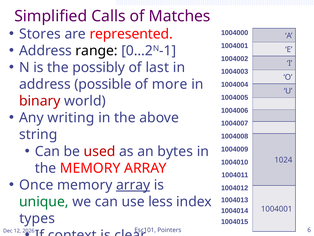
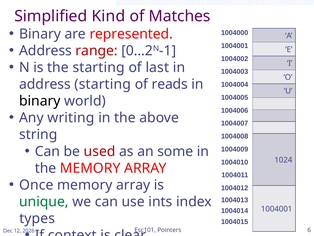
Calls: Calls -> Kind (108, 16)
Stores: Stores -> Binary (40, 34)
range colour: black -> red (97, 51)
the possibly: possibly -> starting (99, 67)
address possible: possible -> starting (103, 84)
more: more -> reads (170, 84)
binary colour: red -> black (40, 101)
bytes: bytes -> some (175, 151)
array underline: present -> none (133, 185)
less: less -> ints (160, 201)
